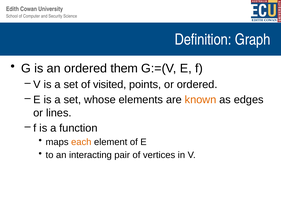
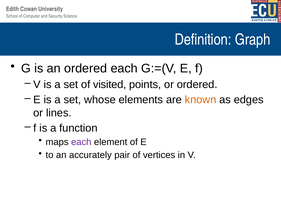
ordered them: them -> each (124, 69)
each colour: orange -> purple (81, 142)
interacting: interacting -> accurately (90, 156)
